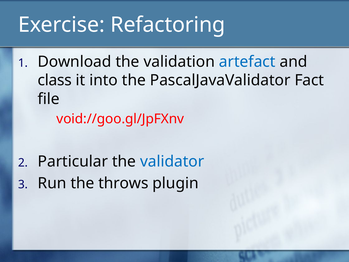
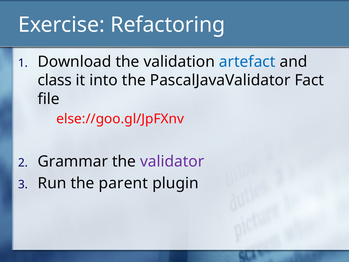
void://goo.gl/JpFXnv: void://goo.gl/JpFXnv -> else://goo.gl/JpFXnv (120, 119)
Particular: Particular -> Grammar (73, 161)
validator colour: blue -> purple (172, 161)
throws: throws -> parent (123, 183)
